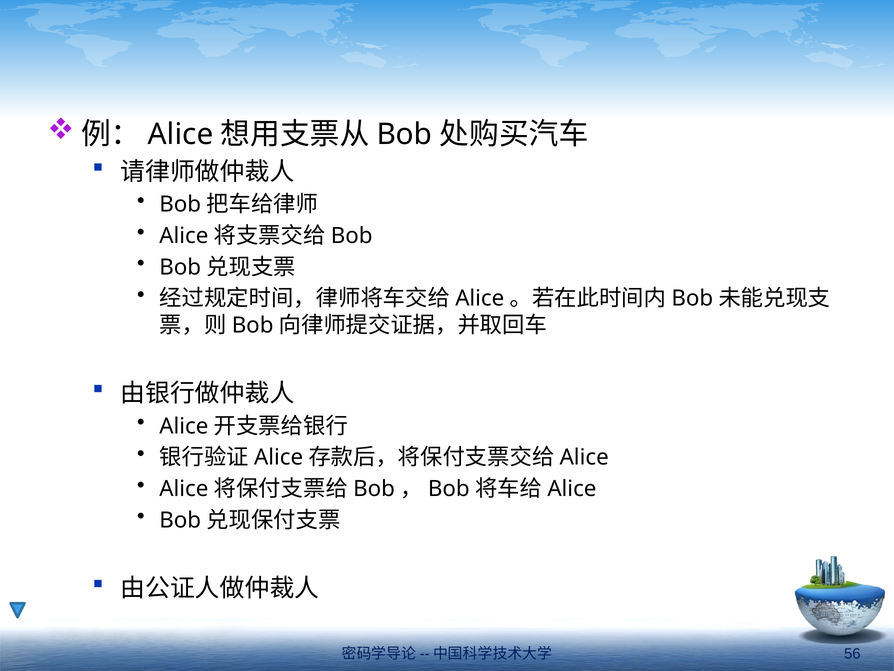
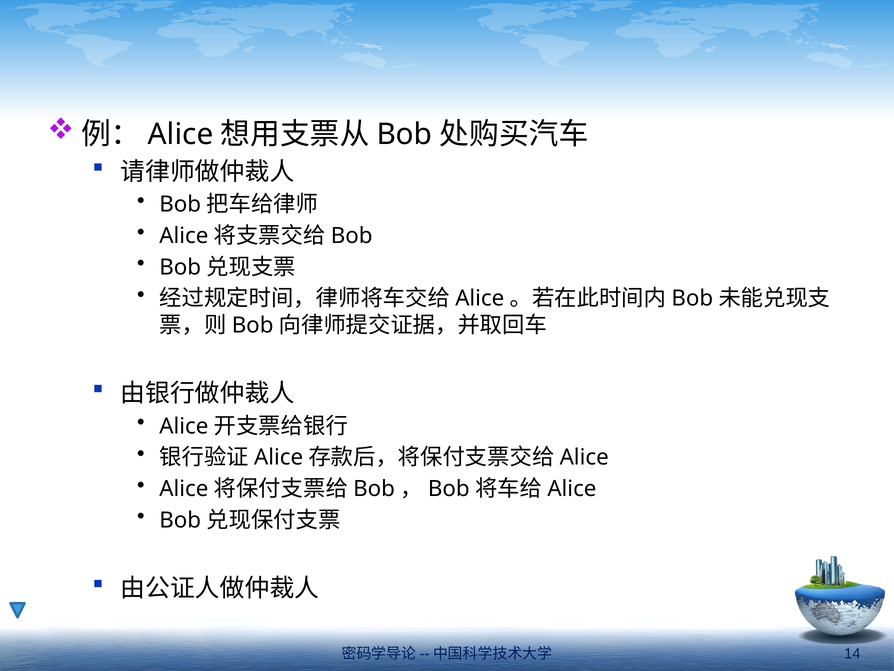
56: 56 -> 14 (852, 654)
